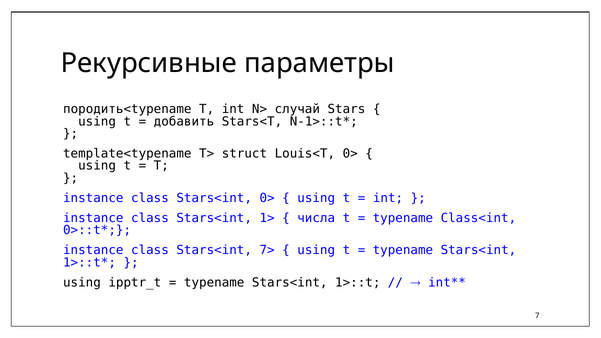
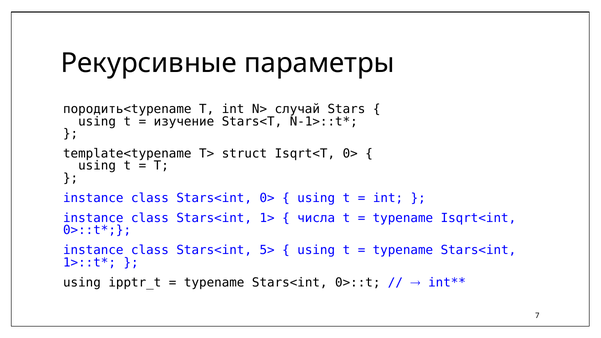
добавить: добавить -> изучение (184, 121)
Louis<T: Louis<T -> Isqrt<T (305, 154)
Class<int: Class<int -> Isqrt<int (478, 218)
7>: 7> -> 5> (267, 250)
1>::t: 1>::t -> 0>::t (358, 283)
